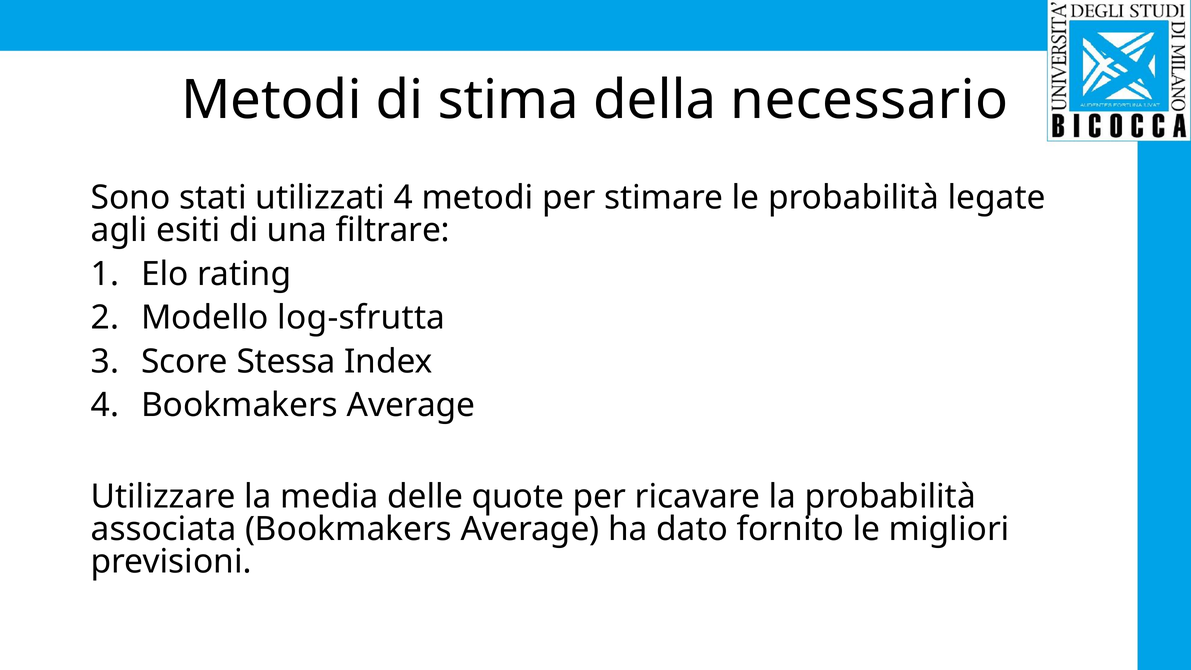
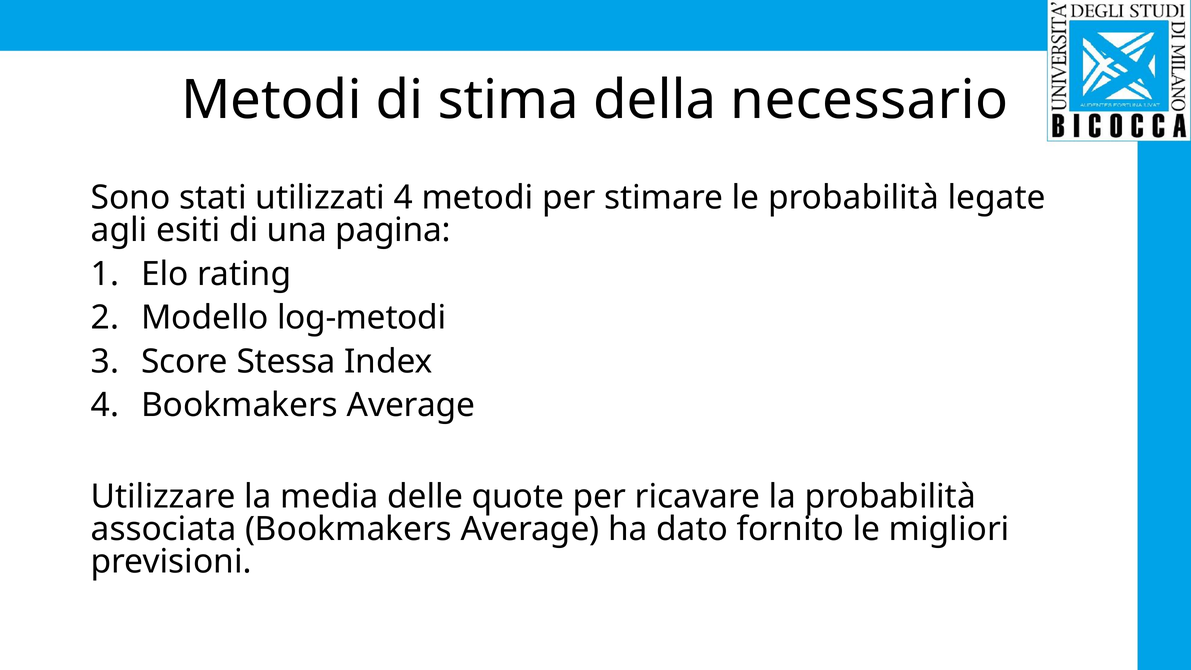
filtrare: filtrare -> pagina (393, 230)
log-sfrutta: log-sfrutta -> log-metodi (362, 318)
